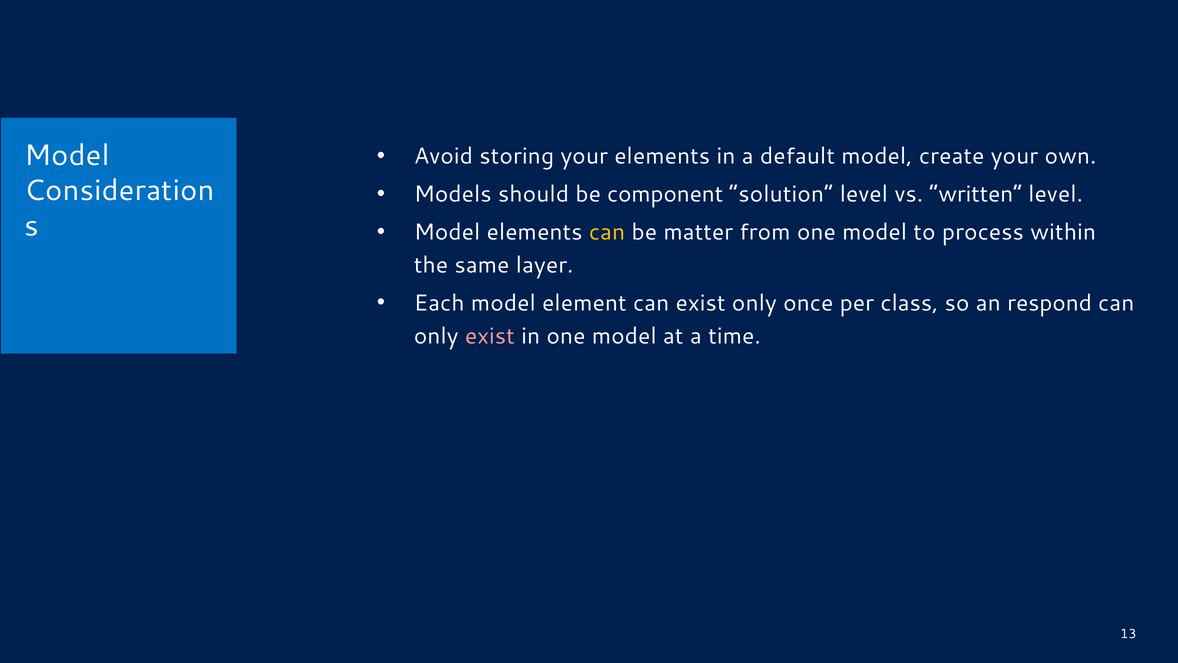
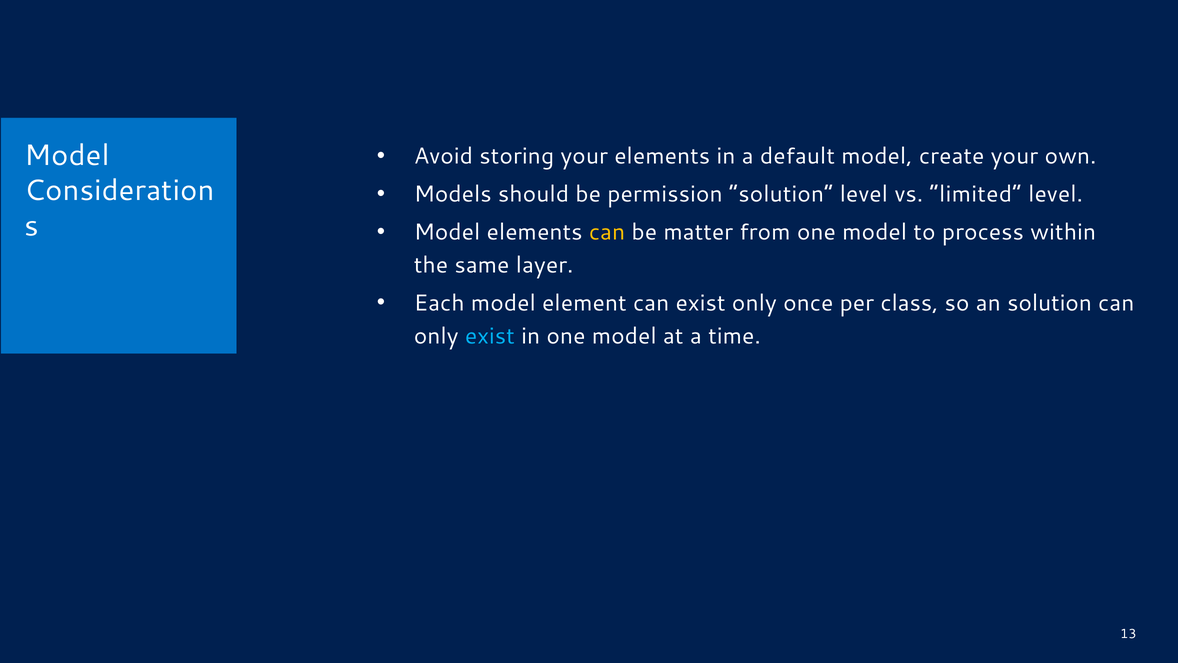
component: component -> permission (665, 194)
written: written -> limited (976, 194)
an respond: respond -> solution (1050, 303)
exist colour: pink -> light blue (490, 336)
